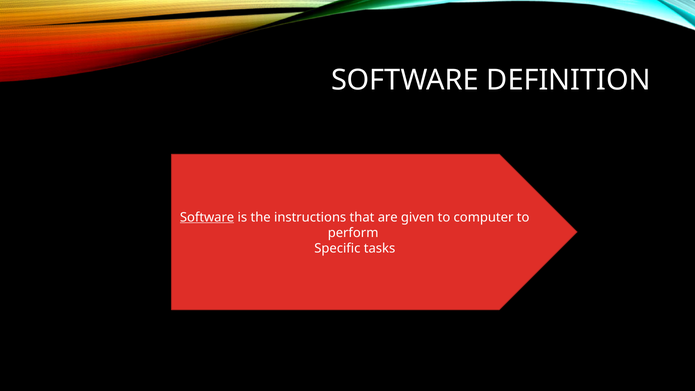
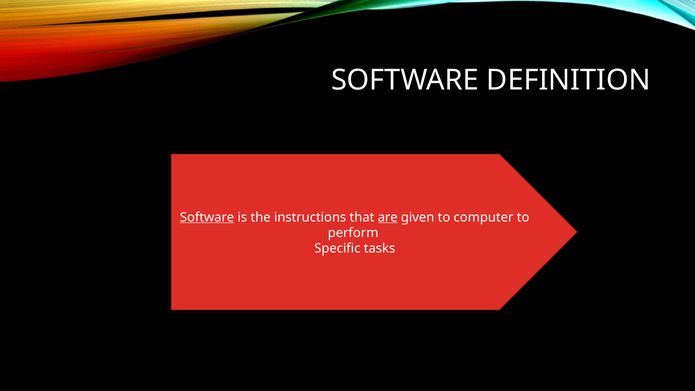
are underline: none -> present (388, 217)
